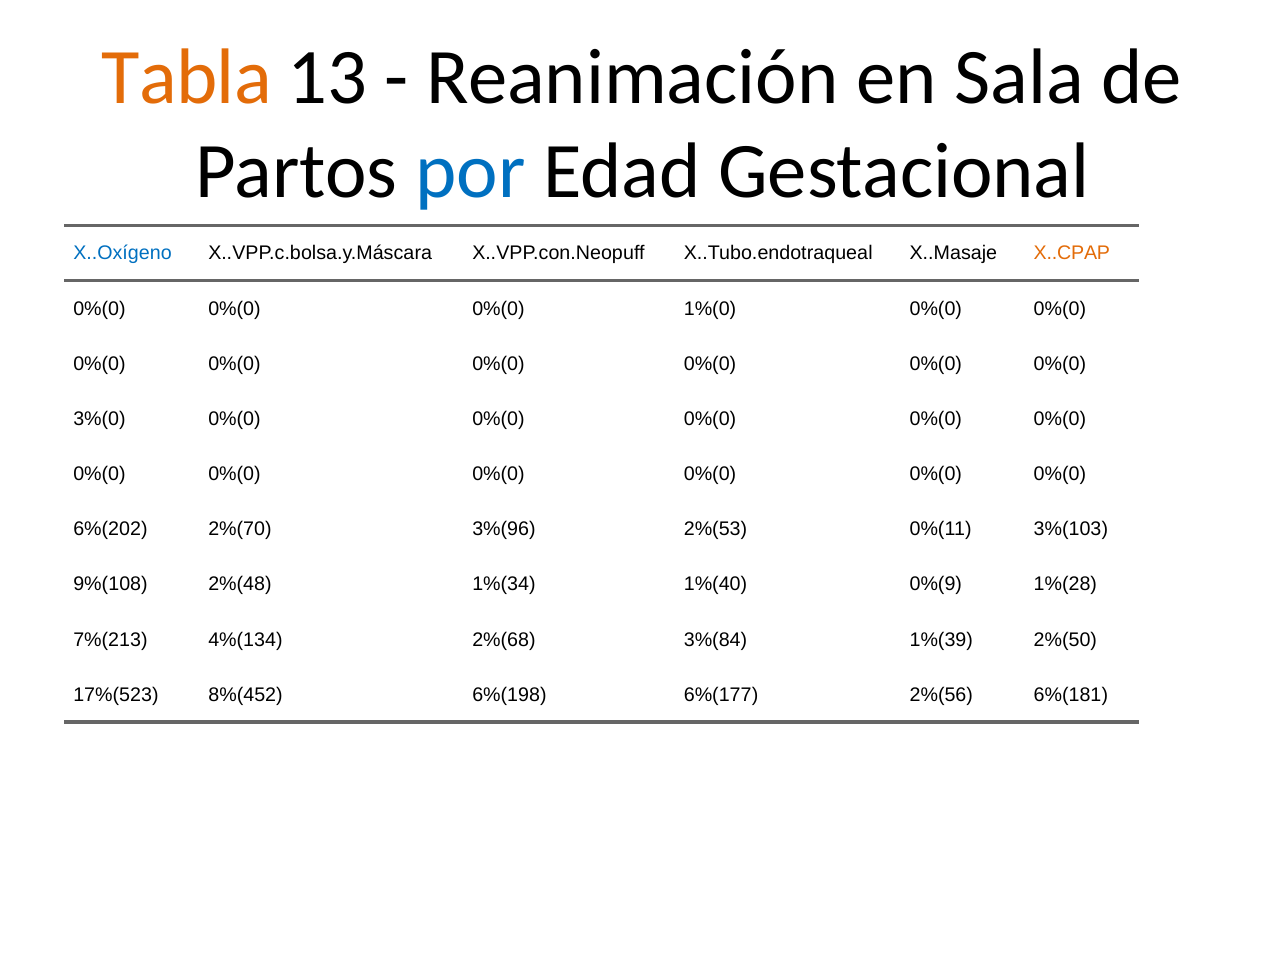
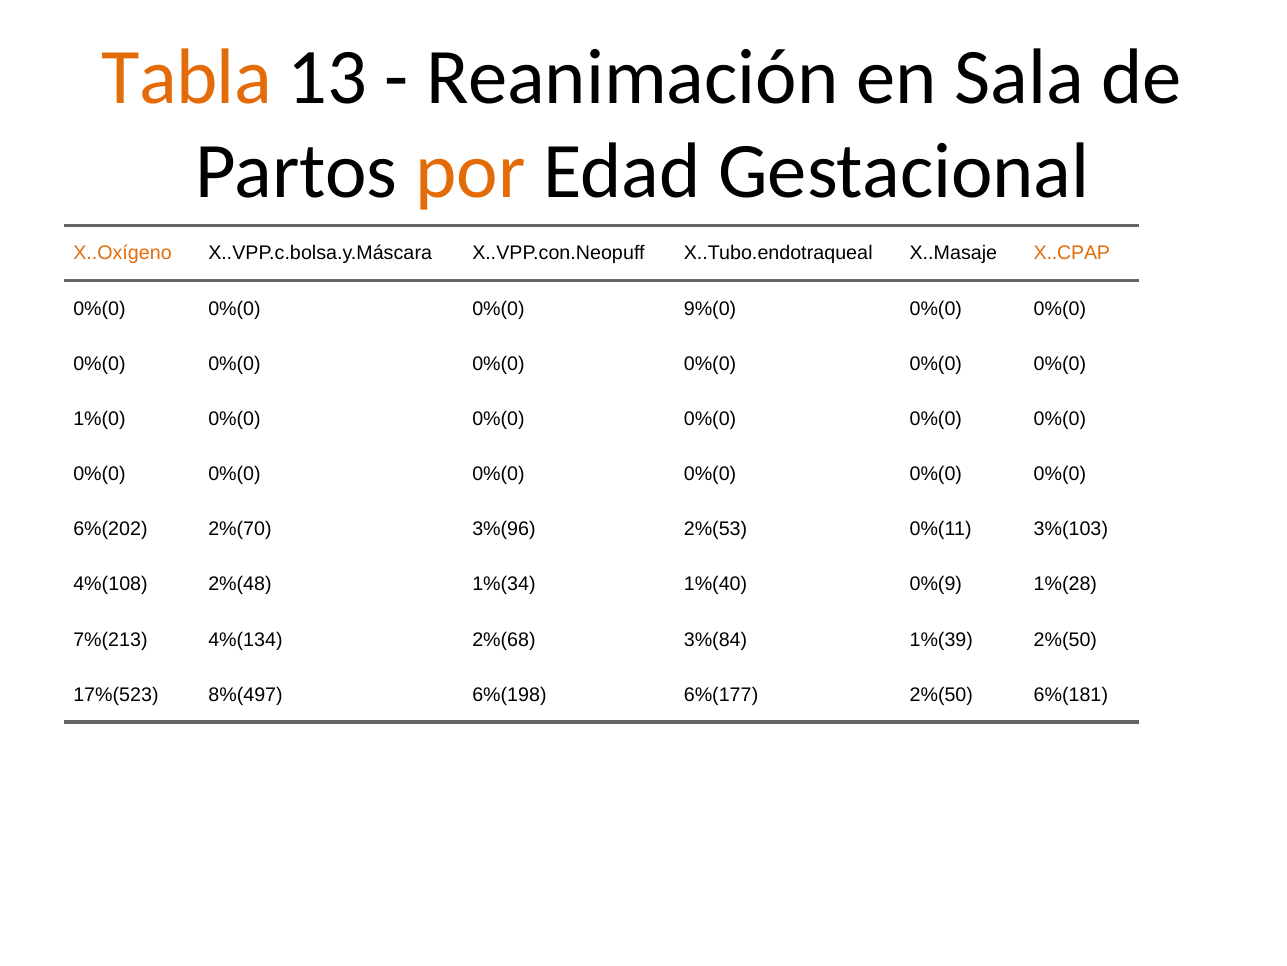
por colour: blue -> orange (470, 172)
X..Oxígeno colour: blue -> orange (123, 253)
1%(0: 1%(0 -> 9%(0 (710, 308)
3%(0: 3%(0 -> 1%(0 (99, 419)
9%(108: 9%(108 -> 4%(108 (110, 584)
8%(452: 8%(452 -> 8%(497 (246, 694)
6%(177 2%(56: 2%(56 -> 2%(50 (941, 694)
